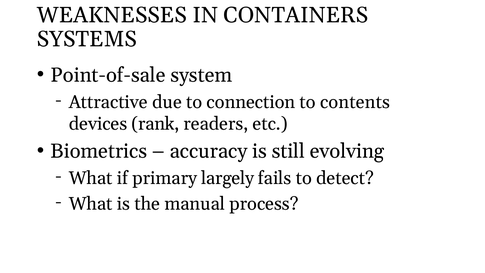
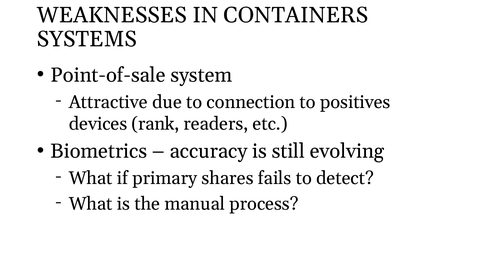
contents: contents -> positives (355, 102)
largely: largely -> shares (228, 178)
